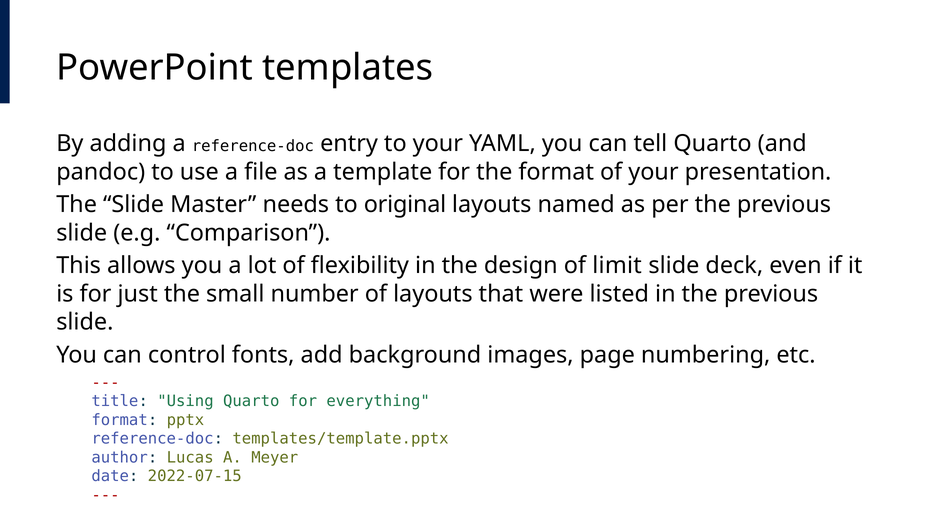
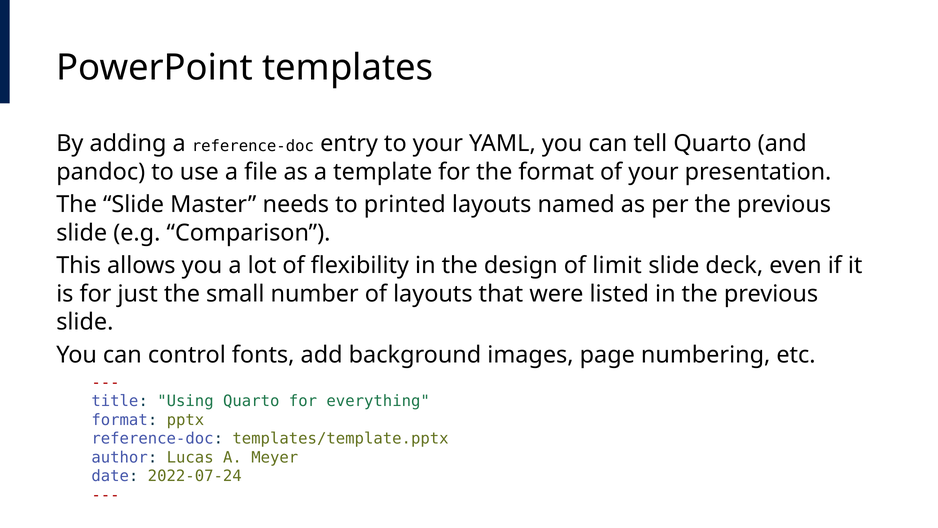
original: original -> printed (405, 204)
2022-07-15: 2022-07-15 -> 2022-07-24 (195, 476)
